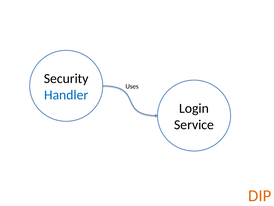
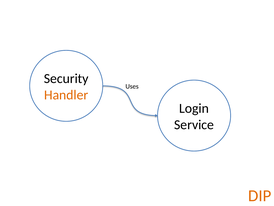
Handler colour: blue -> orange (66, 95)
